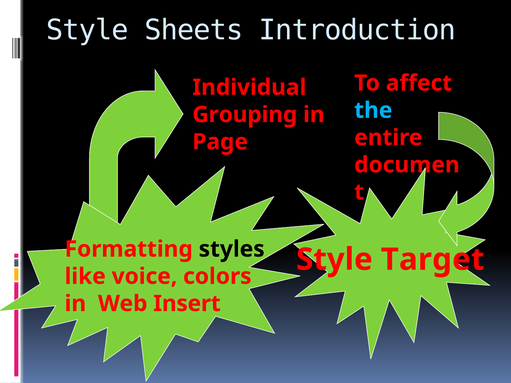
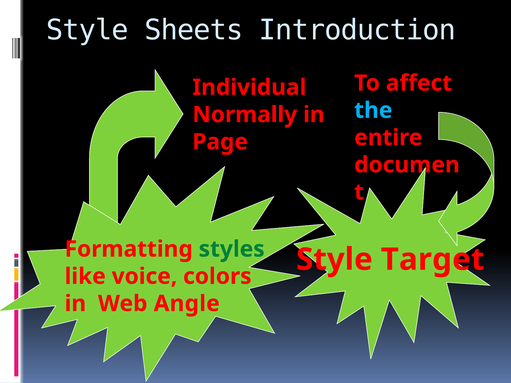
Grouping: Grouping -> Normally (245, 115)
styles colour: black -> green (232, 249)
Insert: Insert -> Angle (187, 304)
